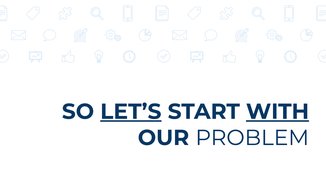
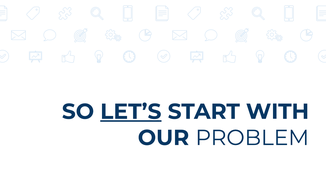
WITH underline: present -> none (278, 111)
